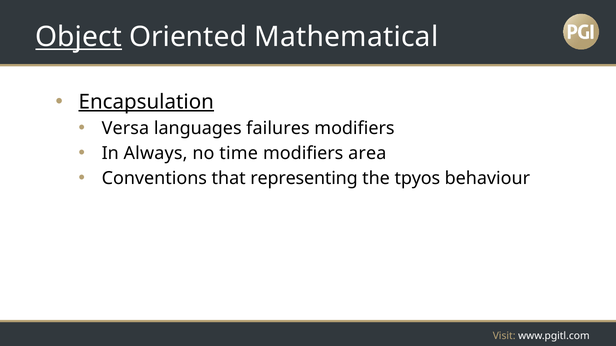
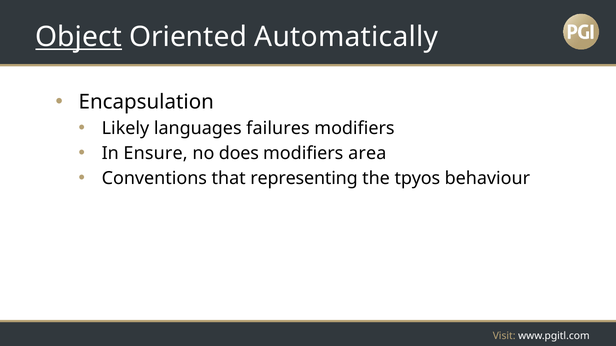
Mathematical: Mathematical -> Automatically (346, 37)
Encapsulation underline: present -> none (146, 102)
Versa: Versa -> Likely (125, 129)
Always: Always -> Ensure (156, 154)
time: time -> does (239, 154)
